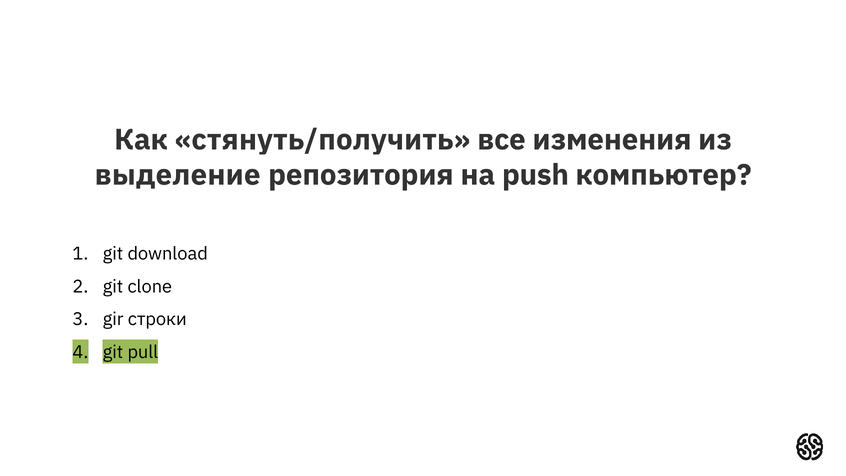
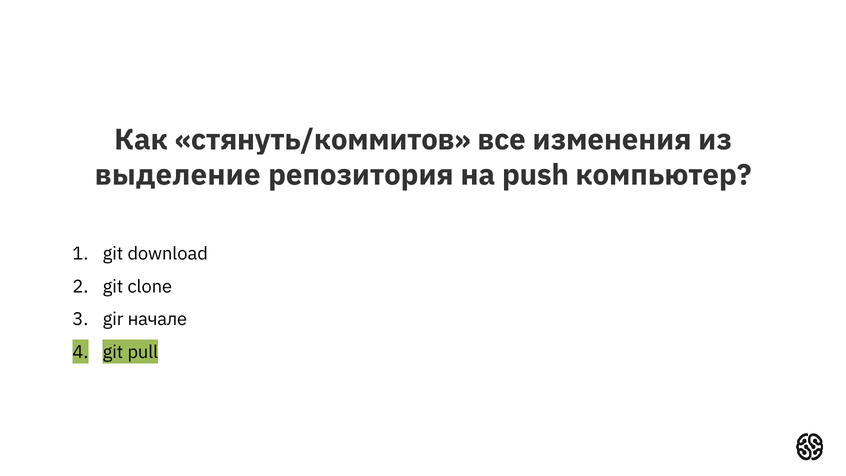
стянуть/получить: стянуть/получить -> стянуть/коммитов (323, 140)
строки: строки -> начале (157, 319)
